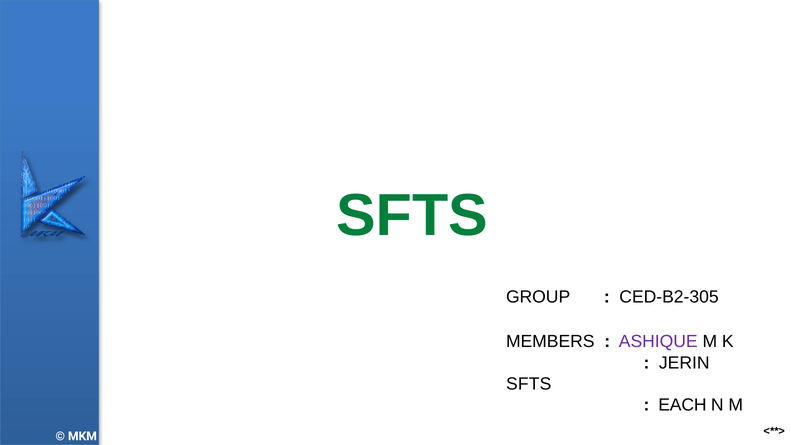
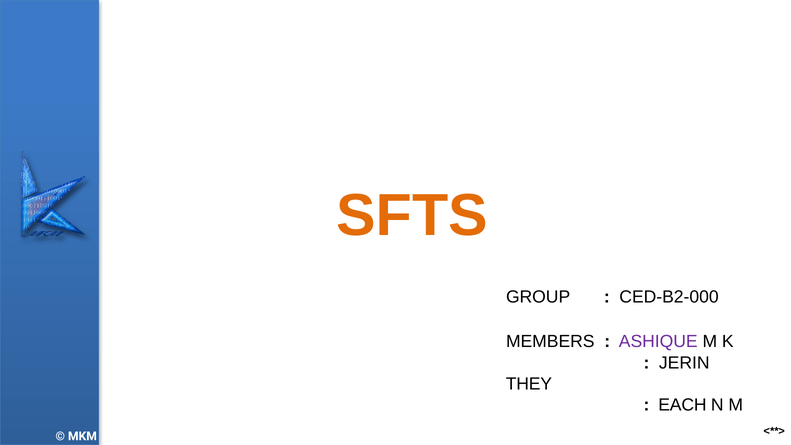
SFTS colour: green -> orange (412, 216)
CED-B2-305: CED-B2-305 -> CED-B2-000 (669, 297)
SFTS: SFTS -> THEY (529, 384)
